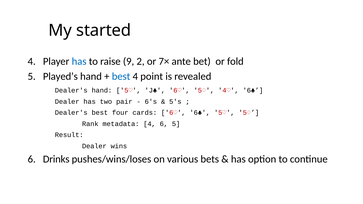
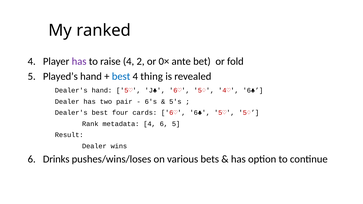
started: started -> ranked (104, 30)
has colour: blue -> purple (79, 61)
raise 9: 9 -> 4 (129, 61)
7×: 7× -> 0× (164, 61)
point: point -> thing (152, 77)
